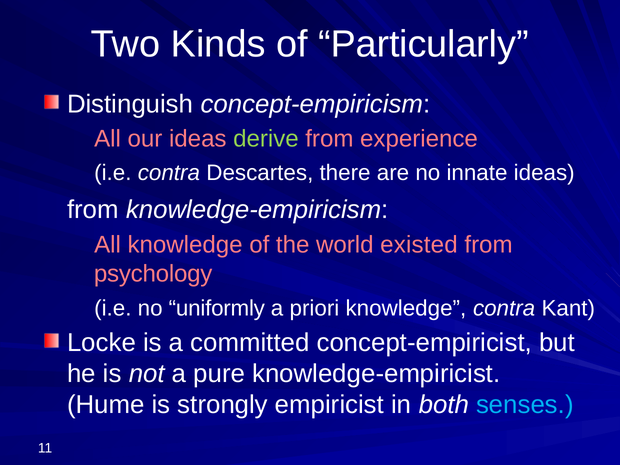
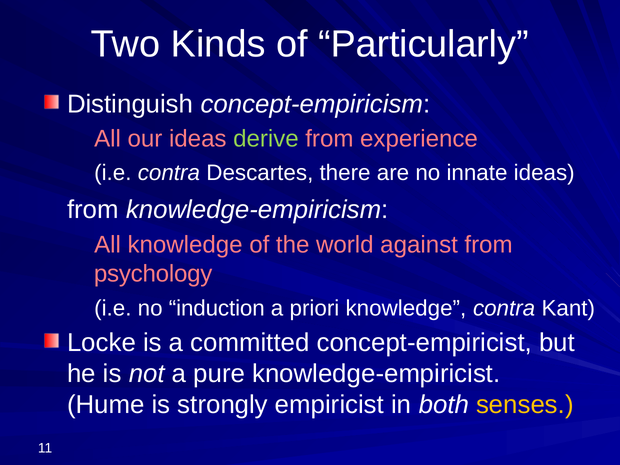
existed: existed -> against (419, 245)
uniformly: uniformly -> induction (217, 308)
senses colour: light blue -> yellow (525, 405)
